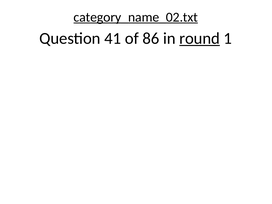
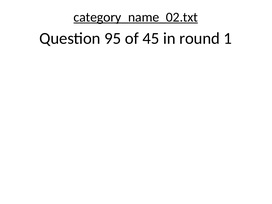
41: 41 -> 95 (113, 38)
86: 86 -> 45 (151, 38)
round underline: present -> none (200, 38)
